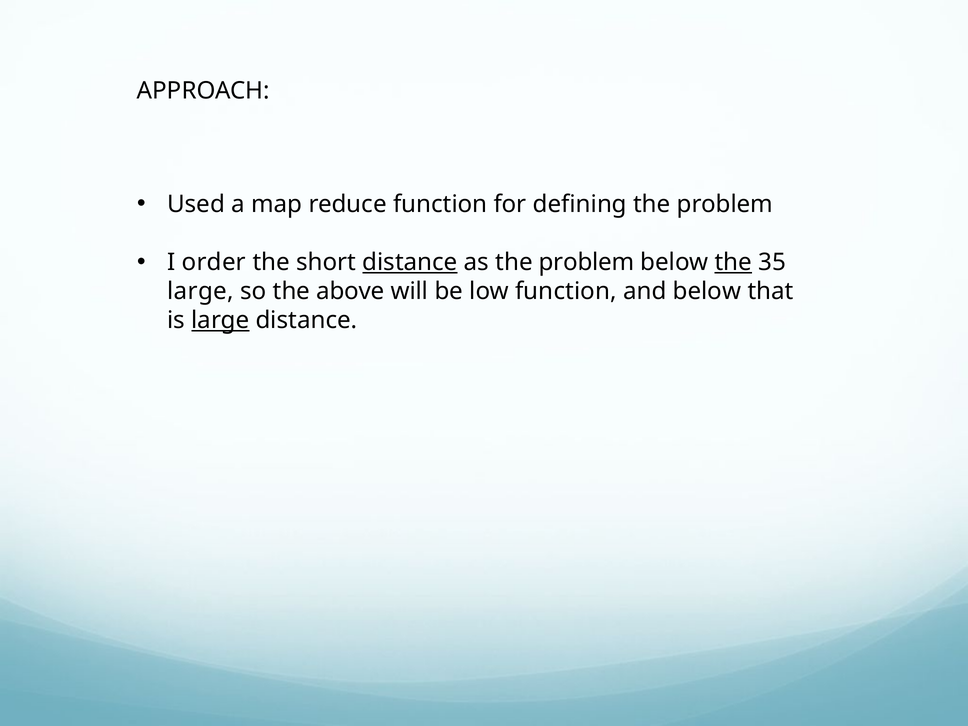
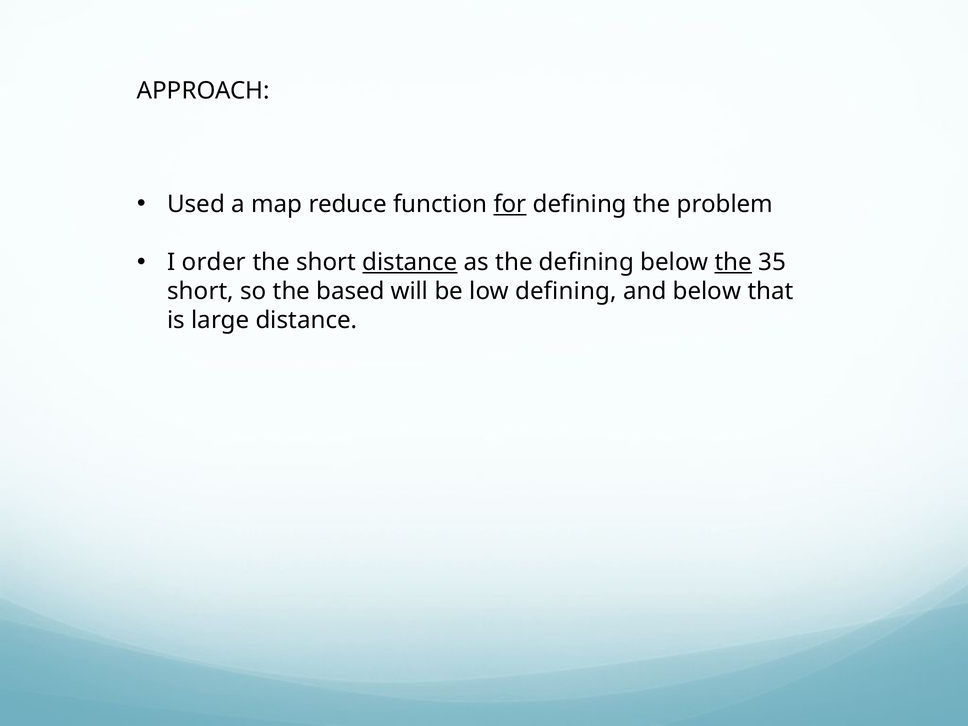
for underline: none -> present (510, 204)
as the problem: problem -> defining (586, 262)
large: large -> short (201, 291)
above: above -> based (350, 291)
low function: function -> defining (566, 291)
large underline: present -> none (220, 320)
